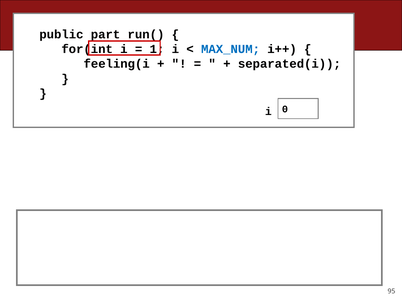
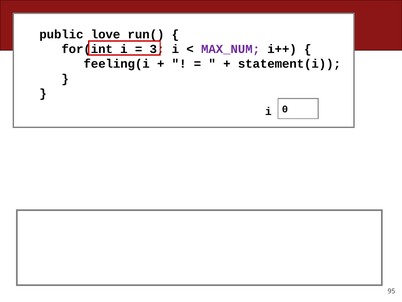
part: part -> love (106, 34)
1: 1 -> 3 (157, 49)
MAX_NUM colour: blue -> purple (231, 49)
separated(i: separated(i -> statement(i (289, 64)
